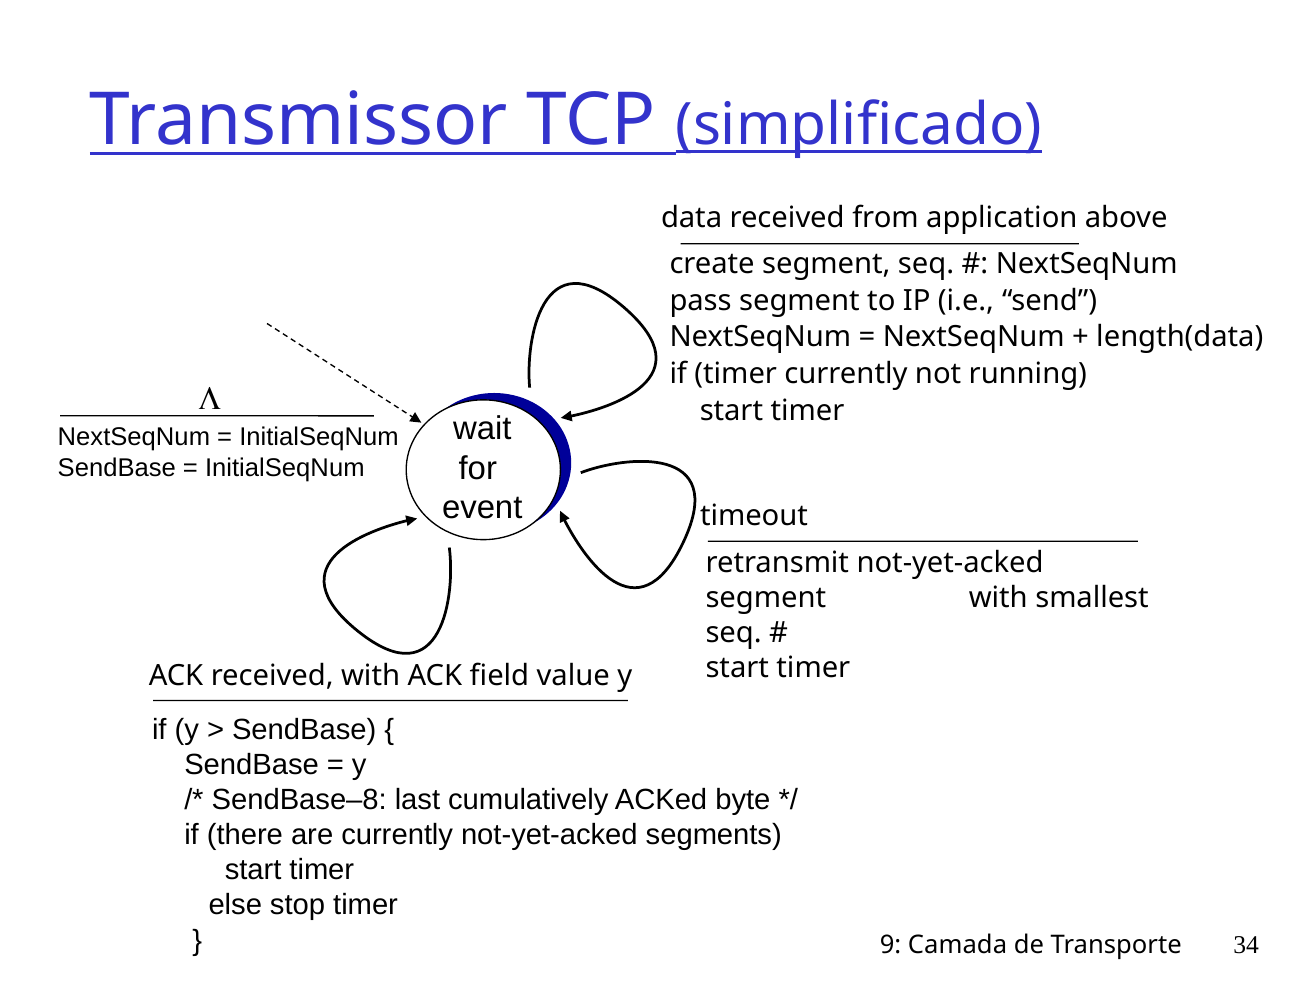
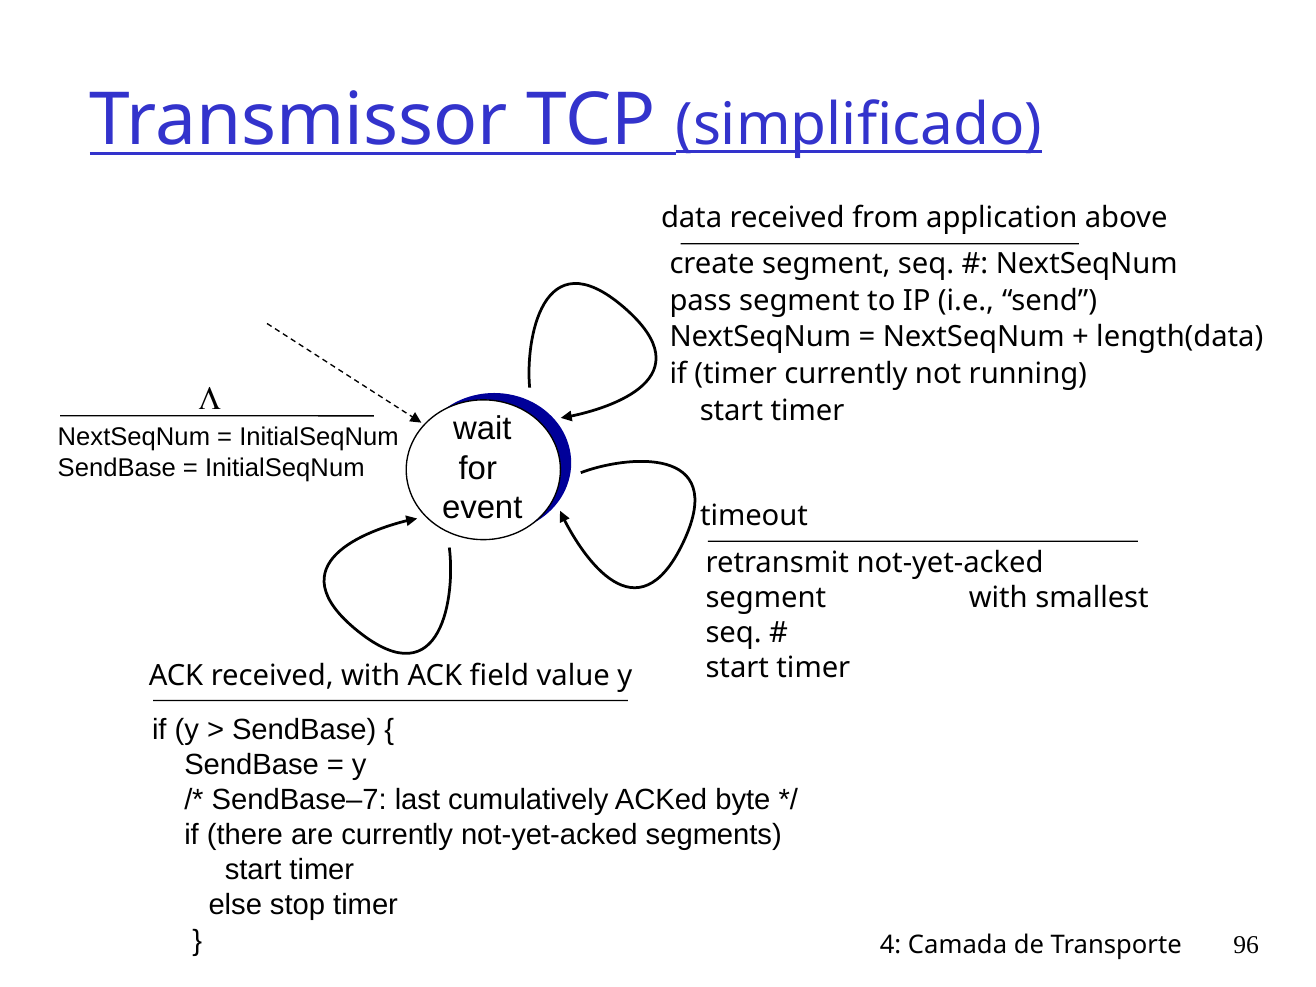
SendBase–8: SendBase–8 -> SendBase–7 (299, 800)
9: 9 -> 4 (891, 945)
34: 34 -> 96 (1246, 945)
